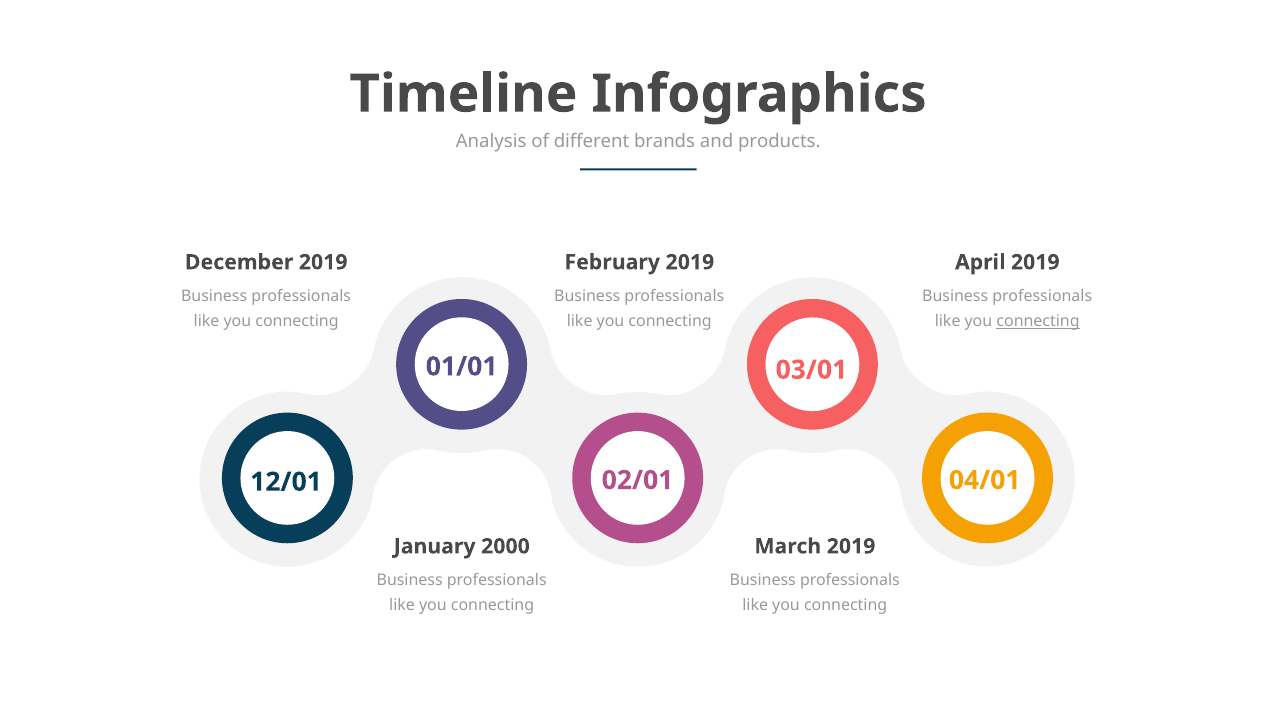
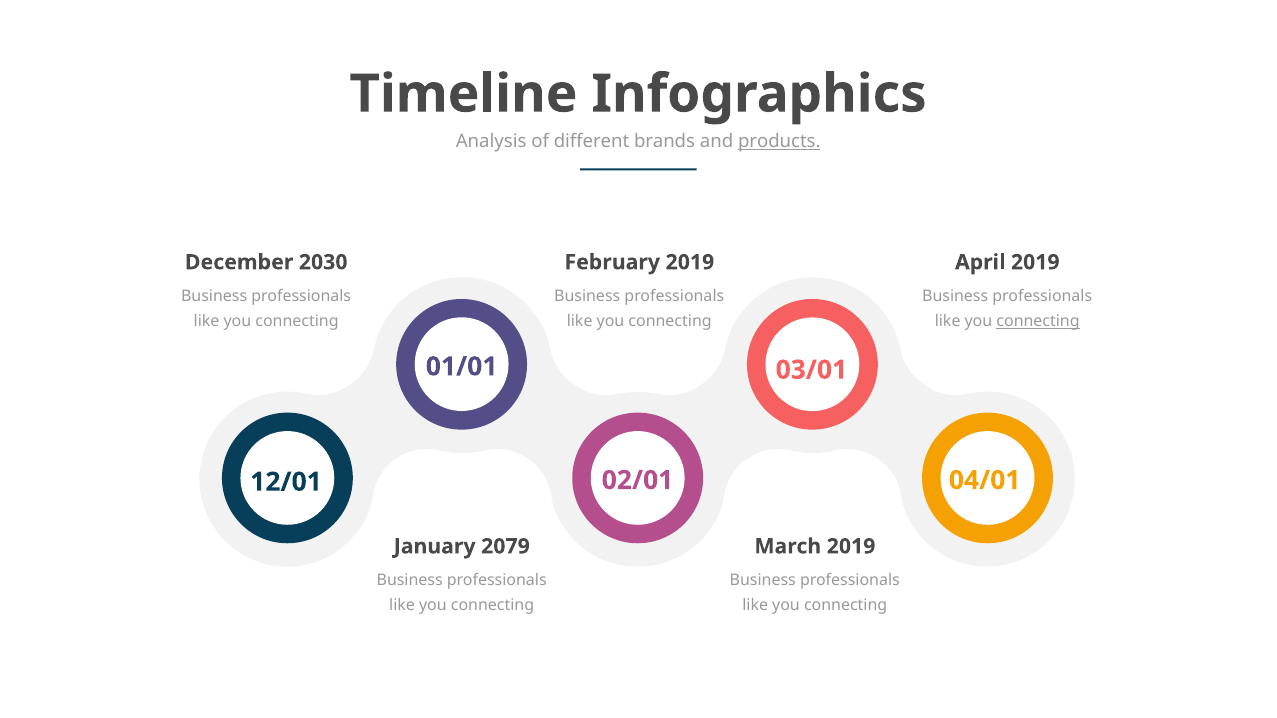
products underline: none -> present (779, 142)
December 2019: 2019 -> 2030 (323, 262)
2000: 2000 -> 2079 (505, 547)
